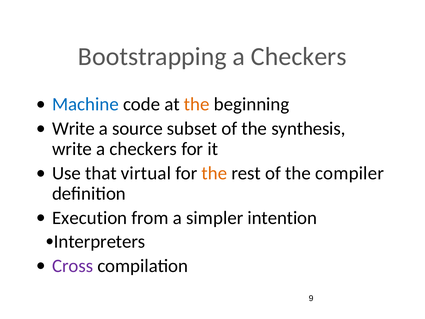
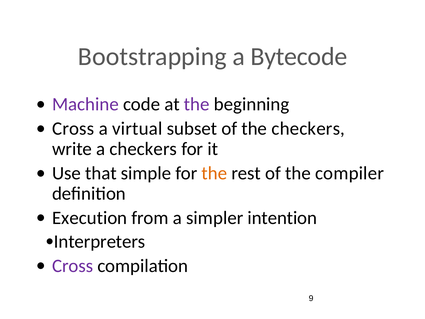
Bootstrapping a Checkers: Checkers -> Bytecode (299, 57)
Machine colour: blue -> purple (85, 104)
the colour: orange -> purple (197, 104)
Write: Write -> Cross (73, 128)
source: source -> virtual (137, 128)
the synthesis: synthesis -> checkers (308, 128)
virtual: virtual -> simple (146, 173)
